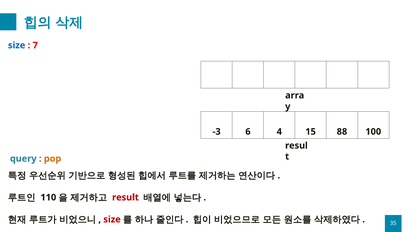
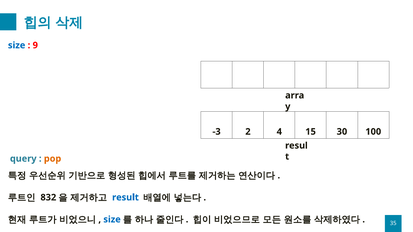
7: 7 -> 9 (35, 45)
6: 6 -> 2 (248, 132)
88: 88 -> 30 (342, 132)
110: 110 -> 832 (48, 198)
result colour: red -> blue (125, 198)
size colour: red -> blue (112, 220)
